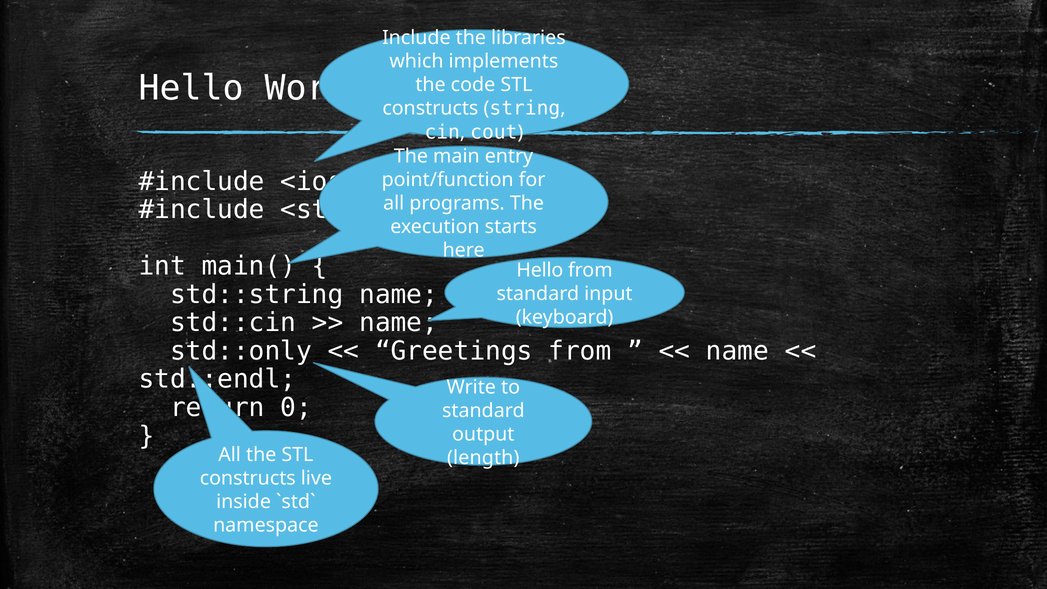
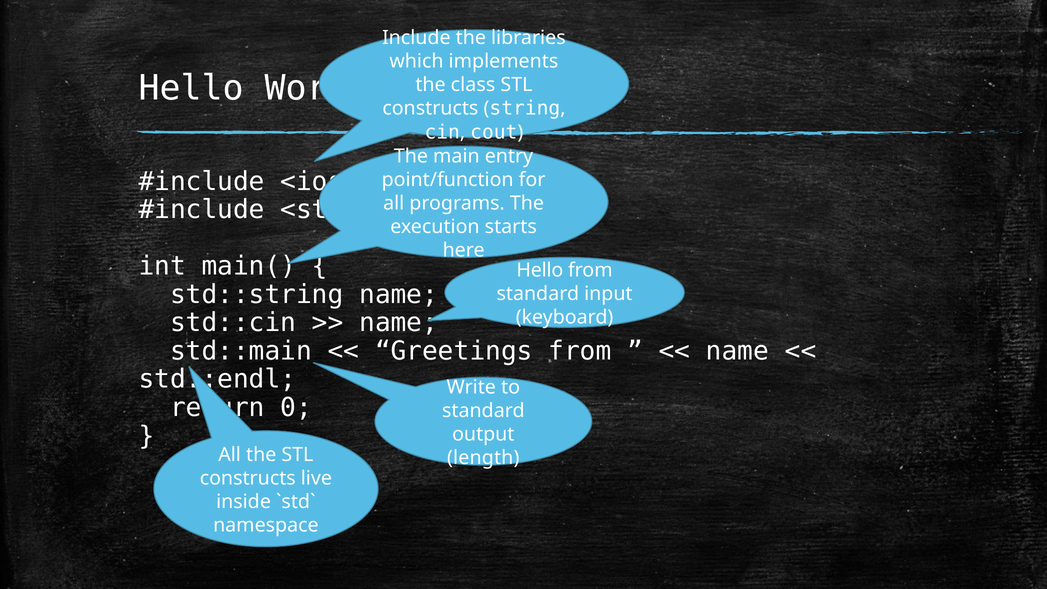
code: code -> class (473, 85)
std::only: std::only -> std::main (241, 351)
